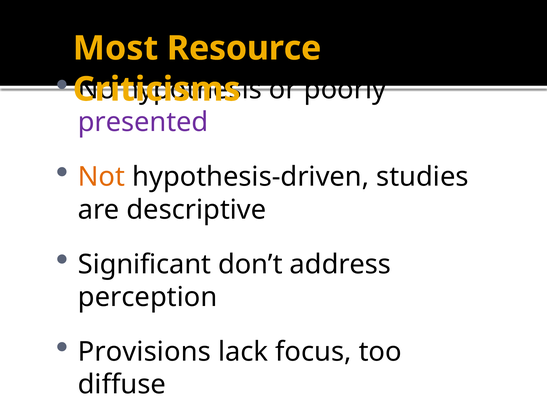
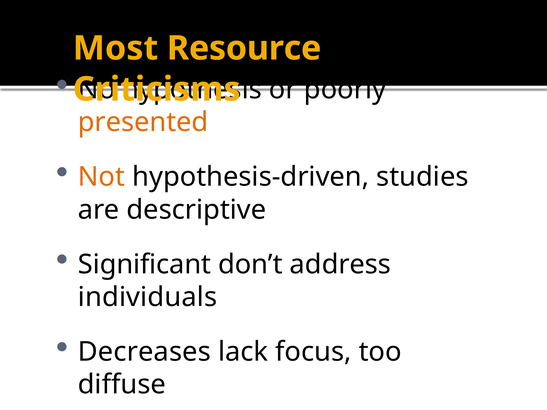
presented colour: purple -> orange (143, 122)
perception: perception -> individuals (148, 297)
Provisions: Provisions -> Decreases (144, 352)
